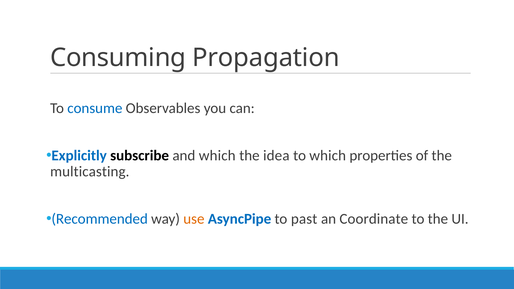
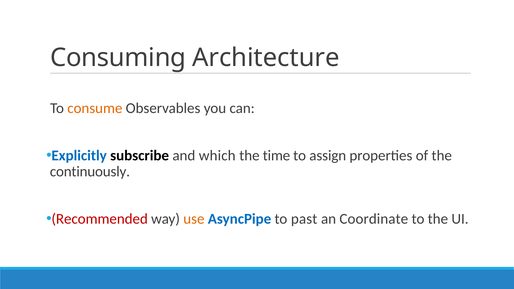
Propagation: Propagation -> Architecture (266, 58)
consume colour: blue -> orange (95, 108)
idea: idea -> time (276, 155)
to which: which -> assign (328, 155)
multicasting: multicasting -> continuously (90, 172)
Recommended colour: blue -> red (100, 219)
